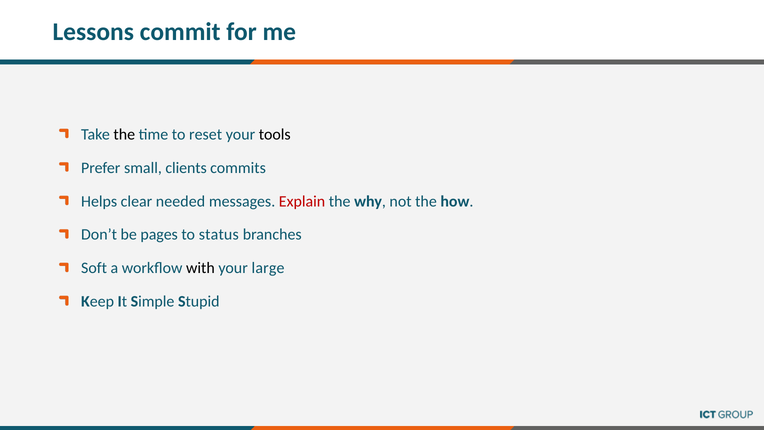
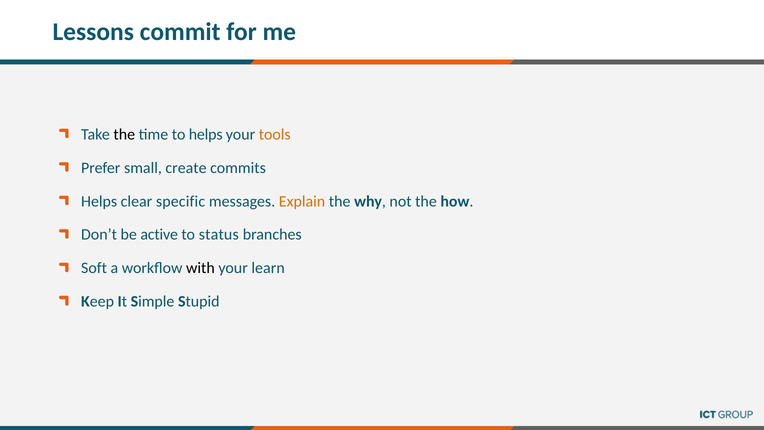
to reset: reset -> helps (206, 134)
tools colour: black -> orange (275, 134)
clients: clients -> create (186, 168)
needed: needed -> specific (180, 201)
Explain colour: red -> orange (302, 201)
pages: pages -> active (159, 235)
large: large -> learn (268, 268)
